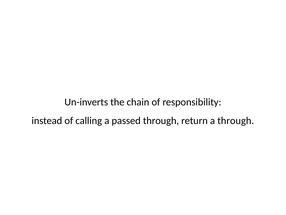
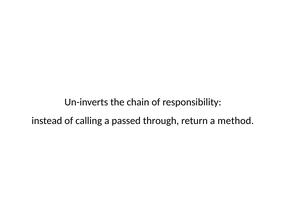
a through: through -> method (236, 120)
